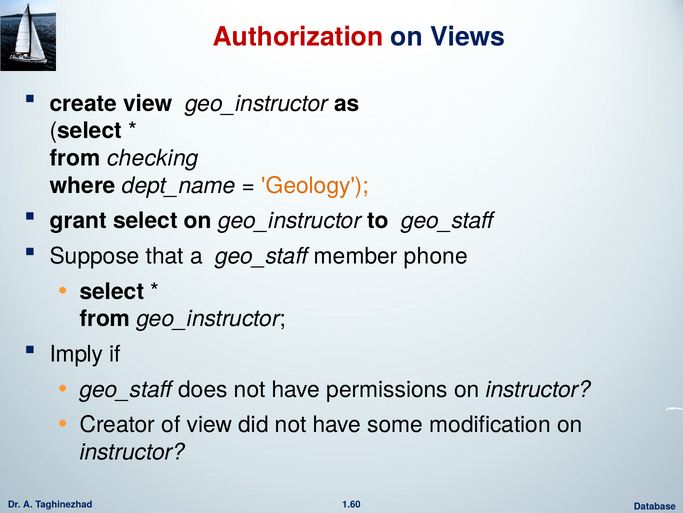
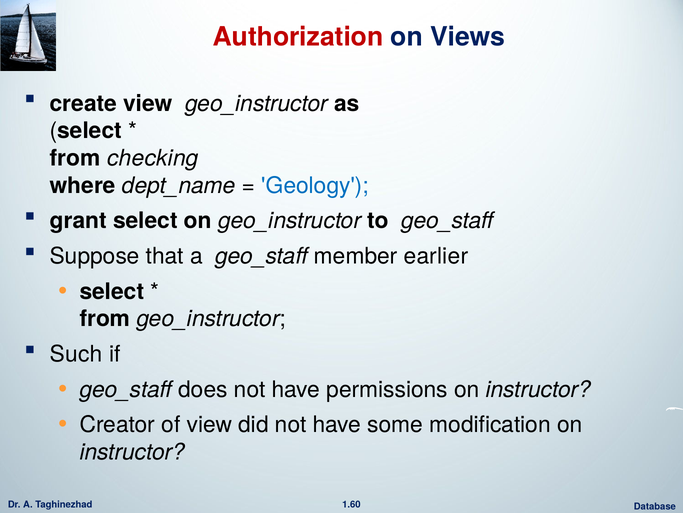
Geology colour: orange -> blue (315, 185)
phone: phone -> earlier (436, 256)
Imply: Imply -> Such (76, 354)
